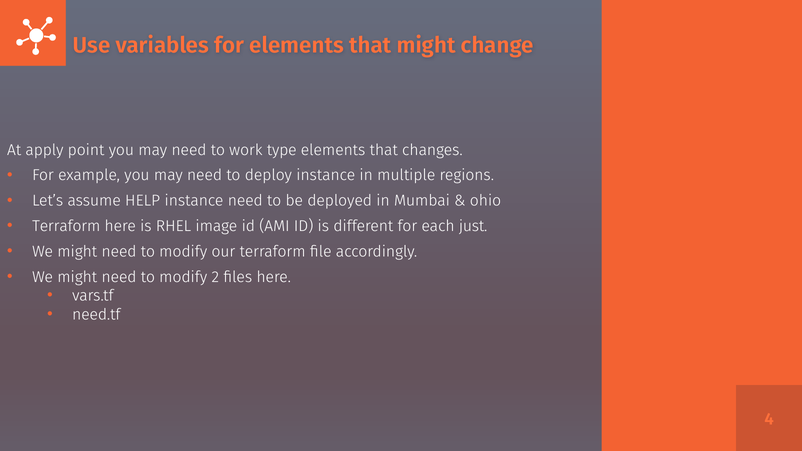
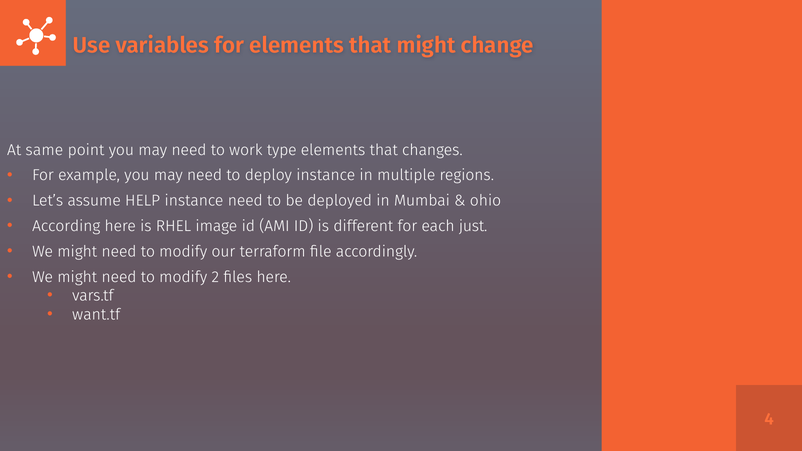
apply: apply -> same (44, 150)
Terraform: Terraform -> According (66, 226)
need.tf: need.tf -> want.tf (96, 314)
